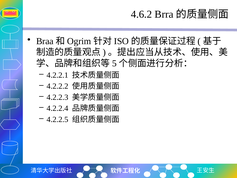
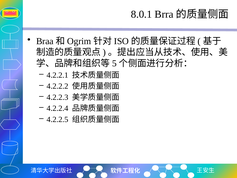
4.6.2: 4.6.2 -> 8.0.1 (142, 14)
